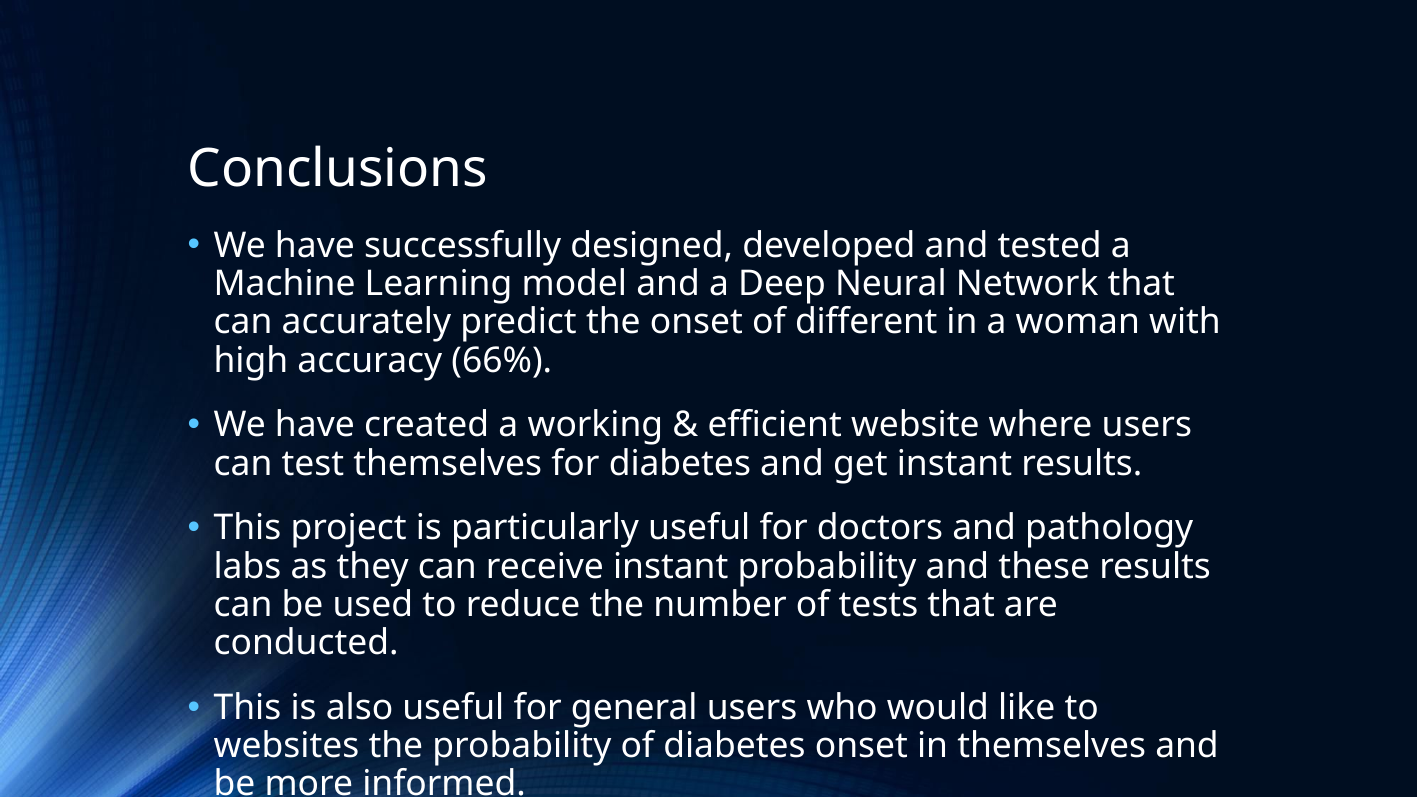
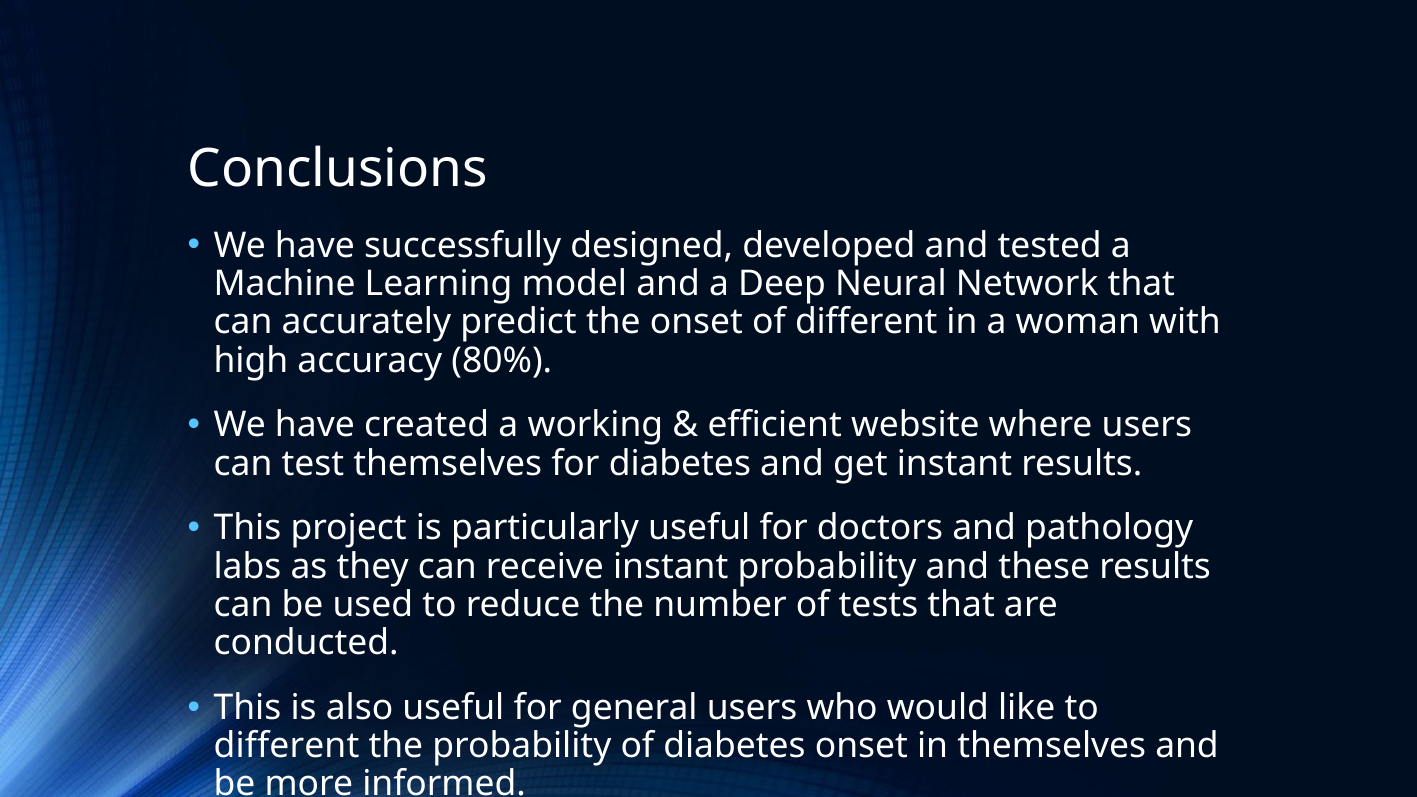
66%: 66% -> 80% (502, 360)
websites: websites -> different (286, 746)
